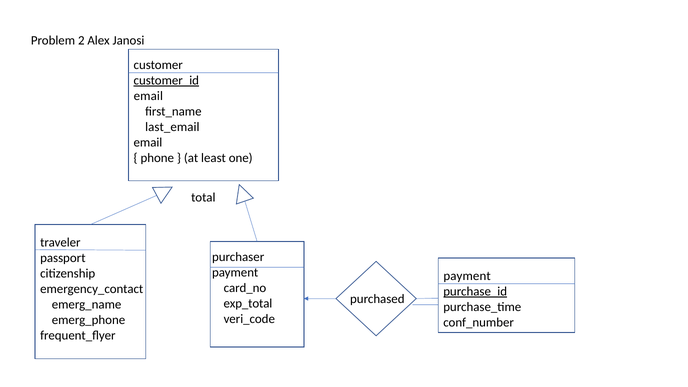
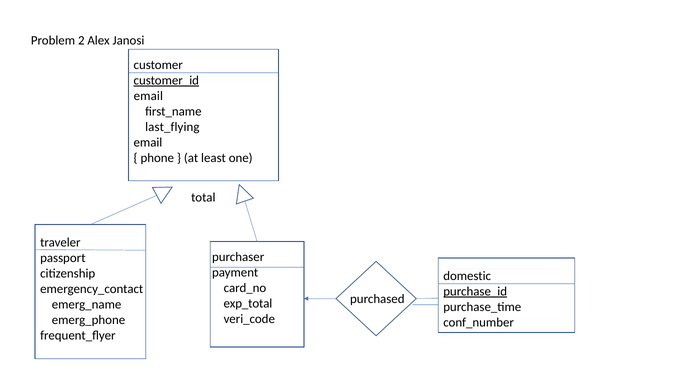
last_email: last_email -> last_flying (172, 127)
payment: payment -> domestic (467, 276)
